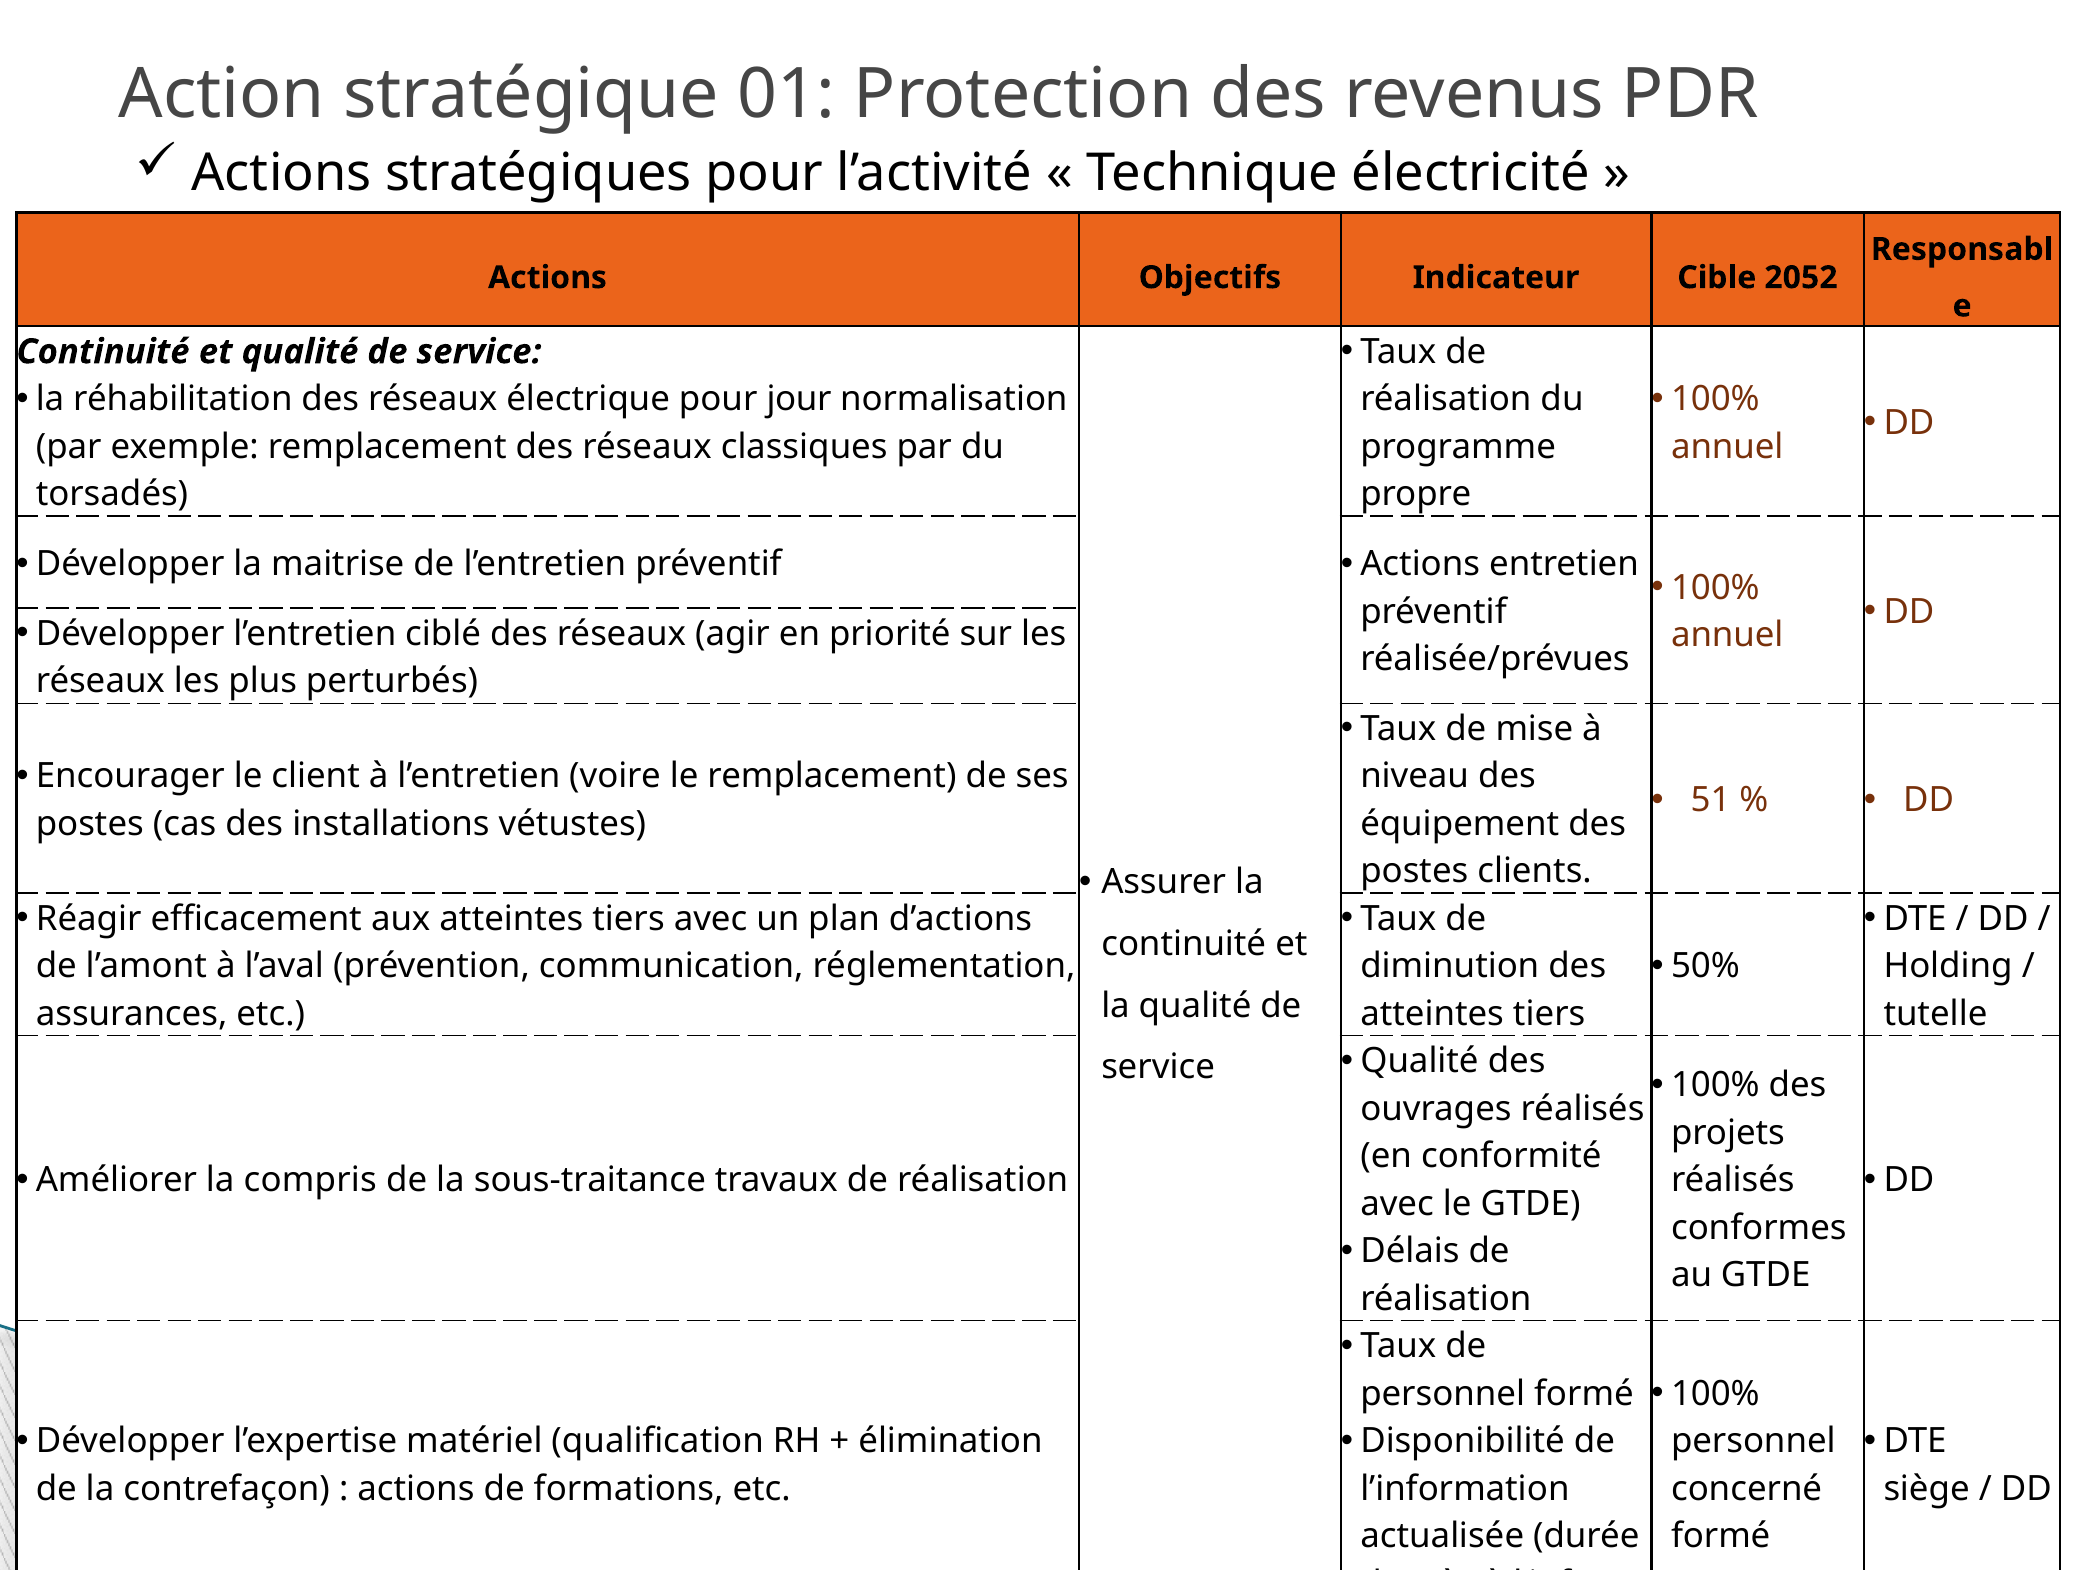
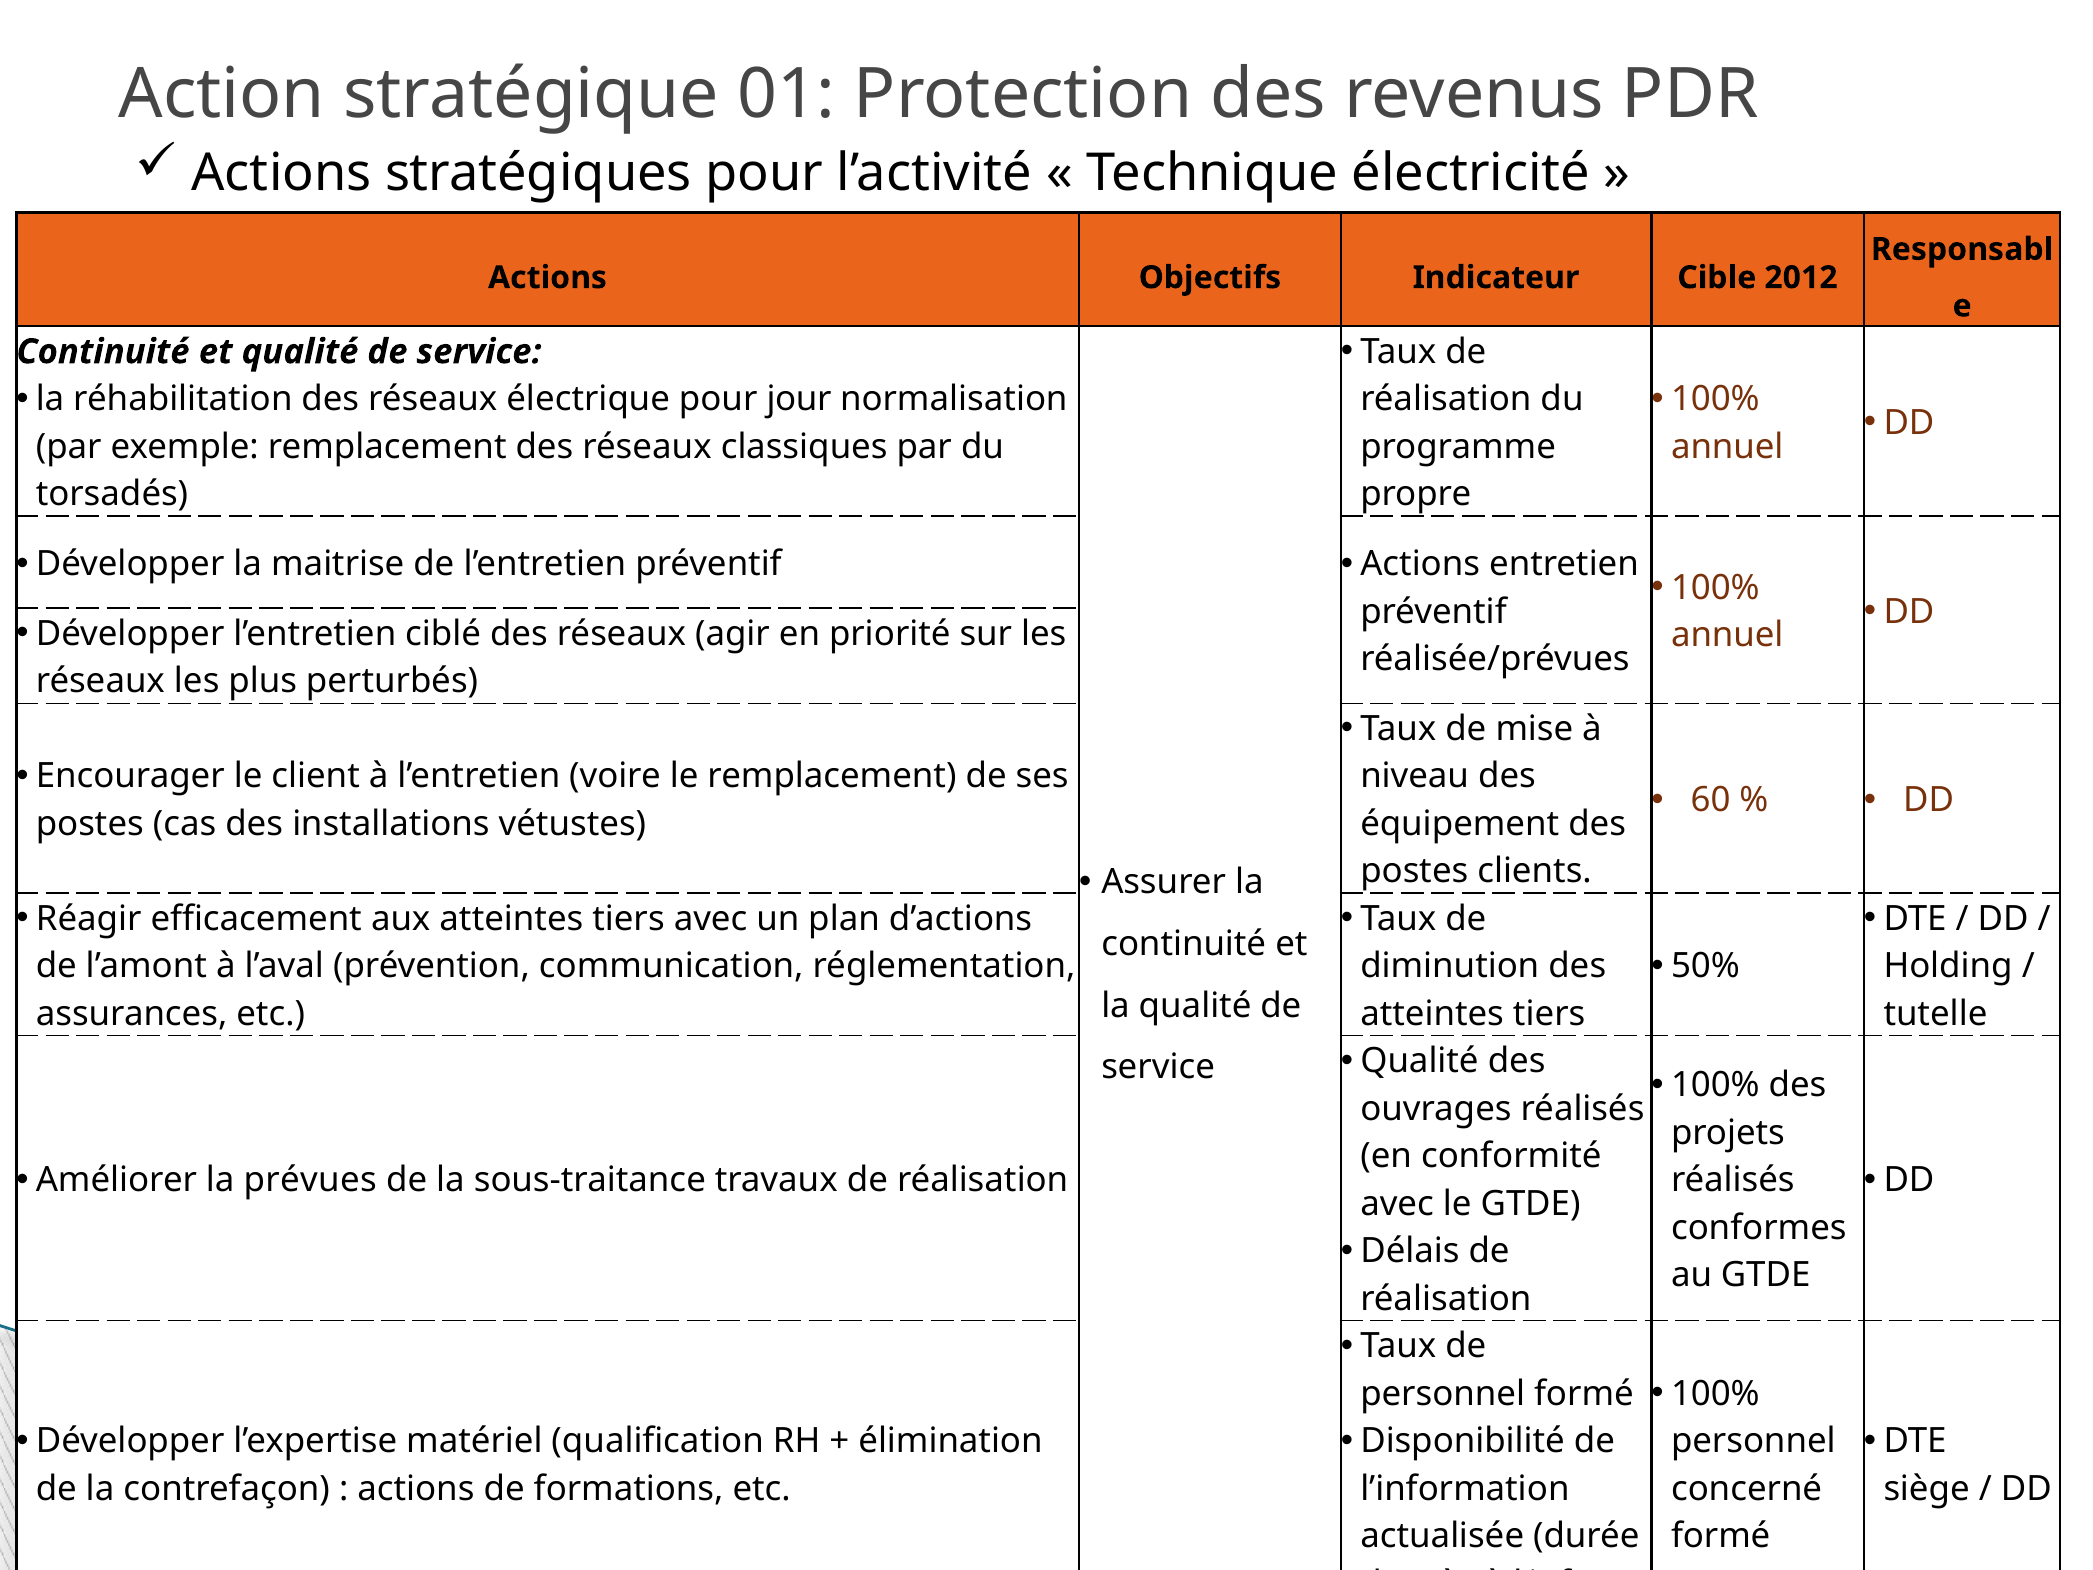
2052: 2052 -> 2012 (1801, 278)
51: 51 -> 60 (1711, 800)
compris: compris -> prévues (310, 1180)
